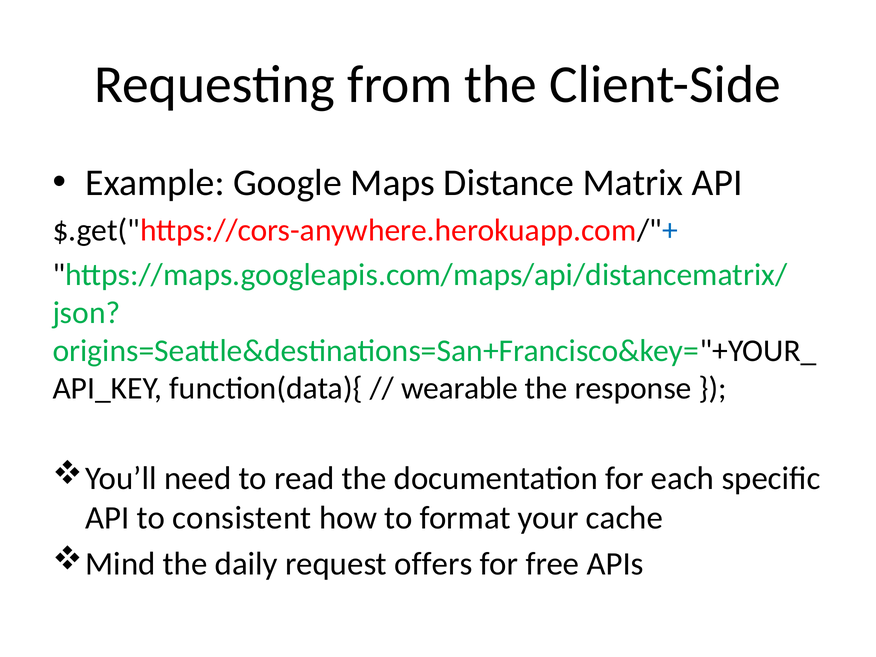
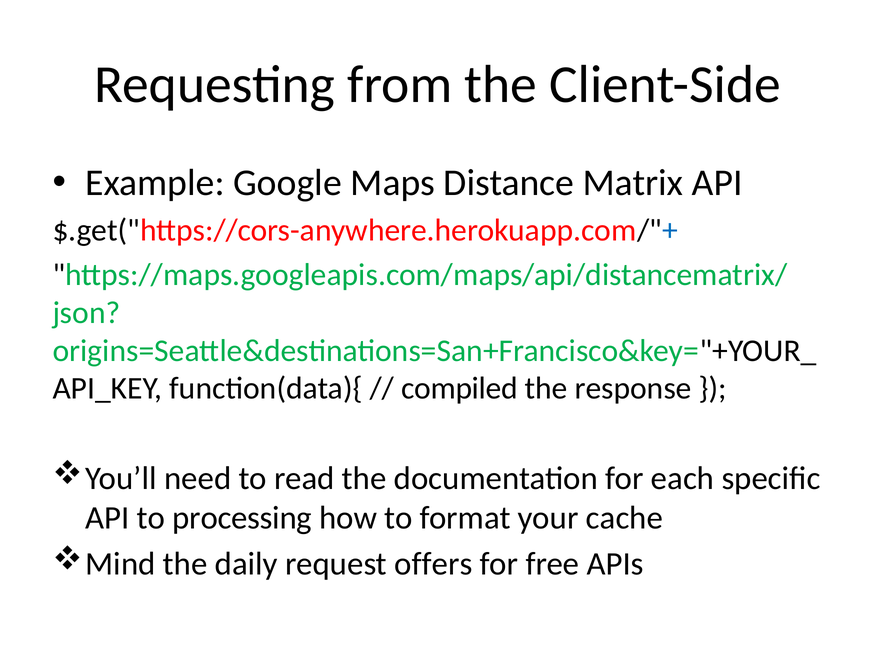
wearable: wearable -> compiled (460, 389)
consistent: consistent -> processing (242, 518)
